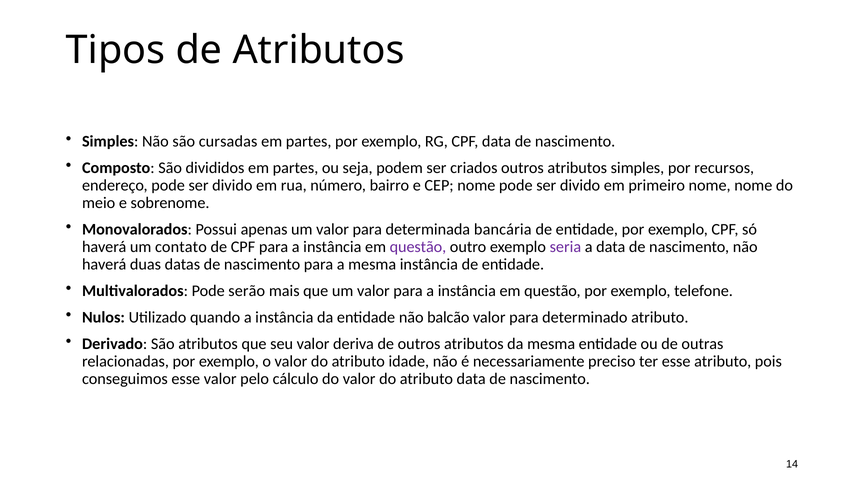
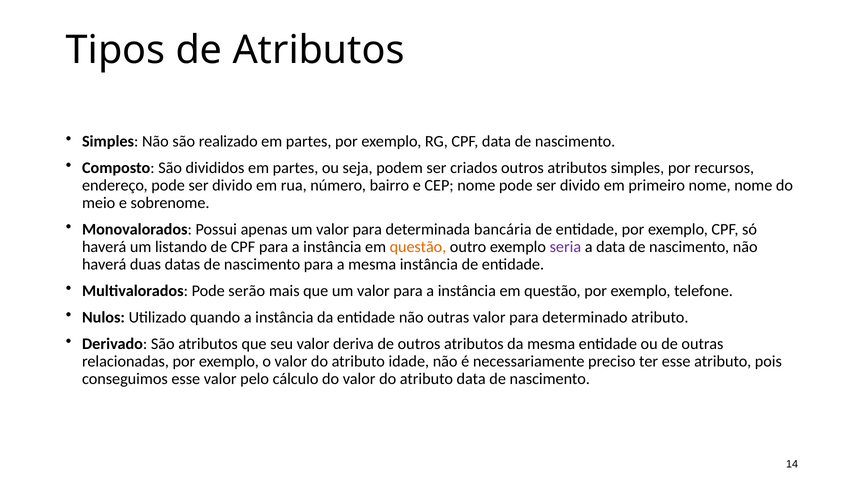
cursadas: cursadas -> realizado (228, 141)
contato: contato -> listando (181, 247)
questão colour: purple -> orange (418, 247)
não balcão: balcão -> outras (448, 317)
